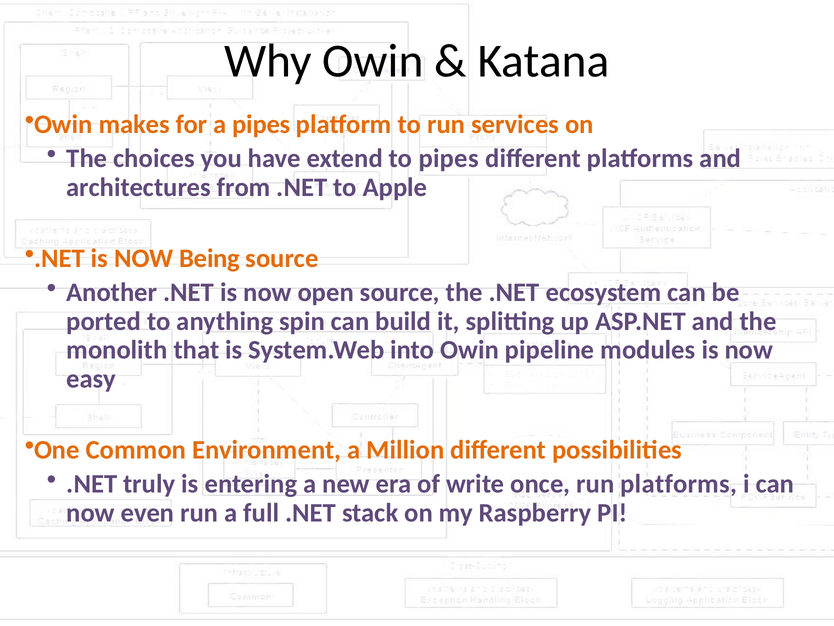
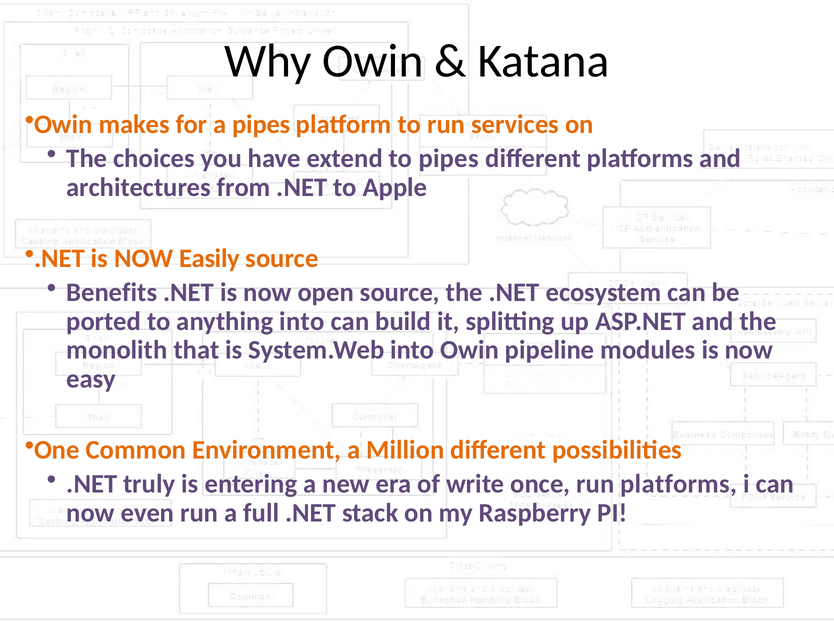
Being: Being -> Easily (210, 258)
Another: Another -> Benefits (112, 292)
anything spin: spin -> into (302, 321)
